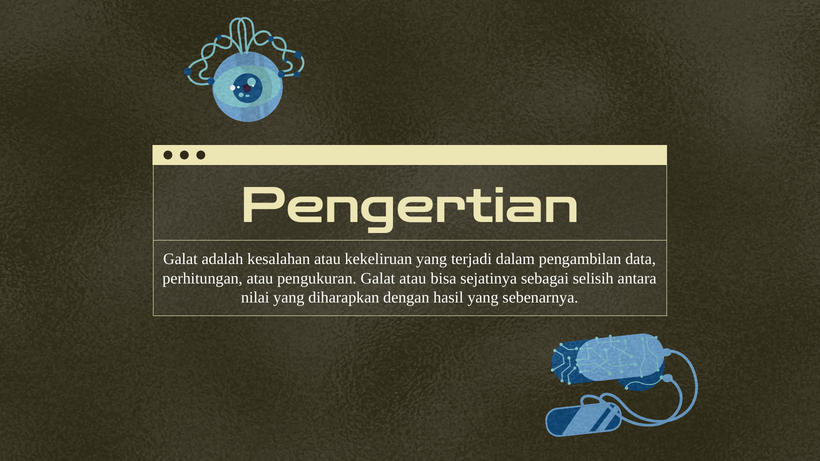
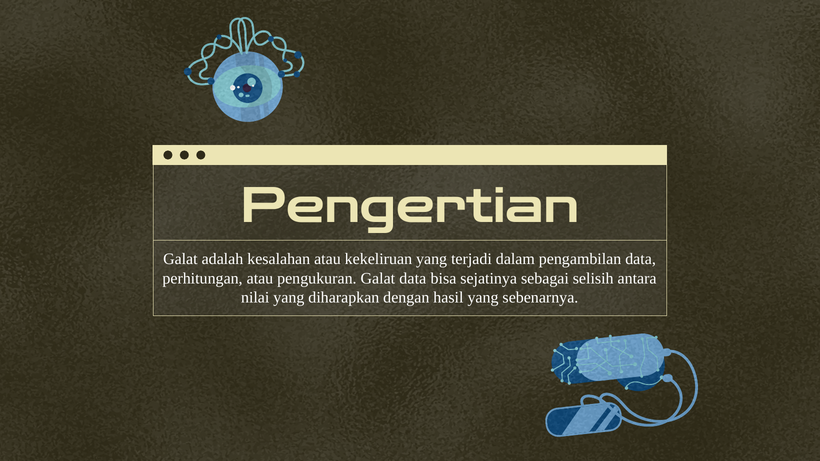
Galat atau: atau -> data (413, 278)
